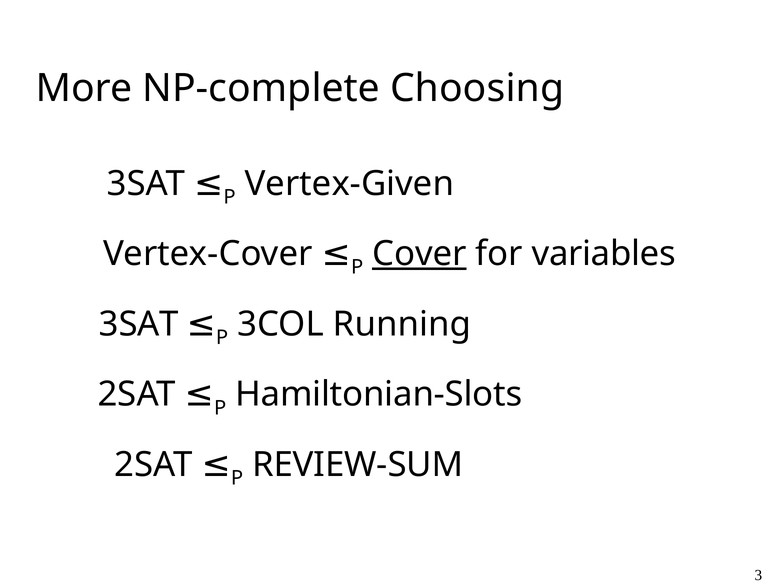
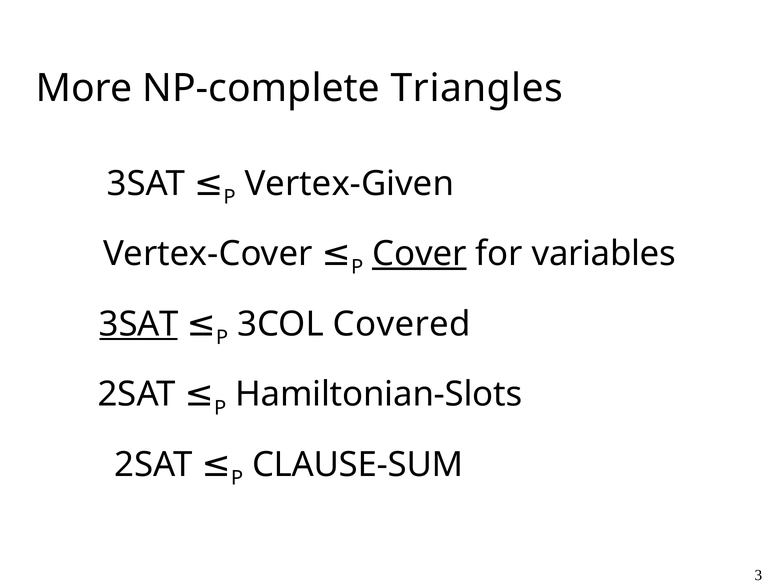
Choosing: Choosing -> Triangles (477, 89)
3SAT underline: none -> present (139, 324)
Running: Running -> Covered (402, 324)
REVIEW-SUM: REVIEW-SUM -> CLAUSE-SUM (358, 465)
